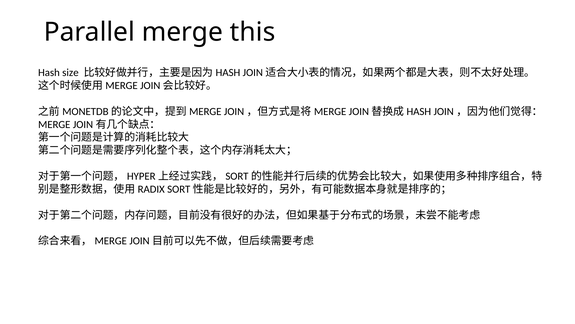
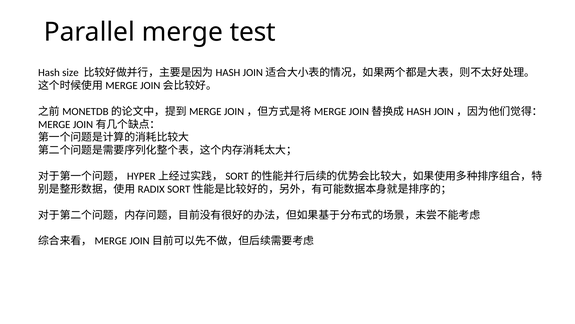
this: this -> test (253, 32)
